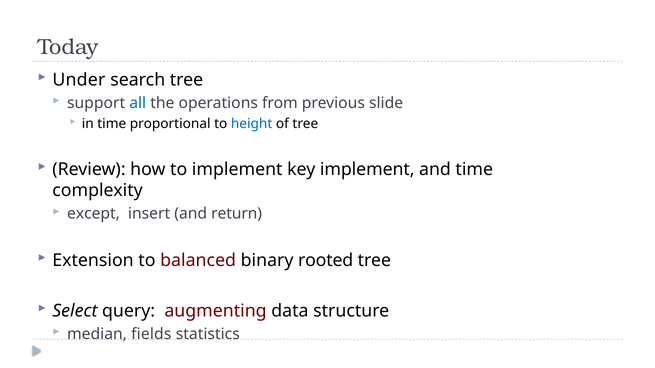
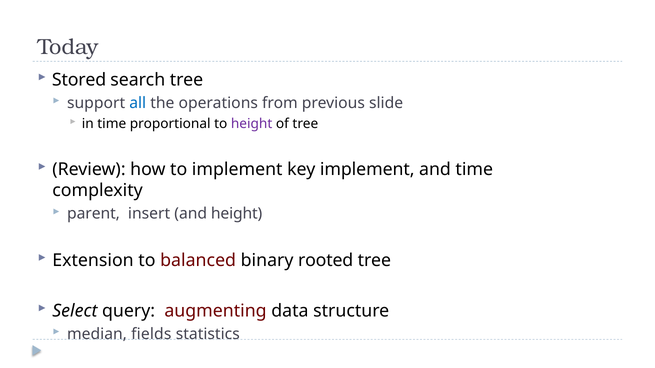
Under: Under -> Stored (79, 80)
height colour: blue -> purple (252, 124)
except: except -> parent (93, 214)
and return: return -> height (237, 214)
